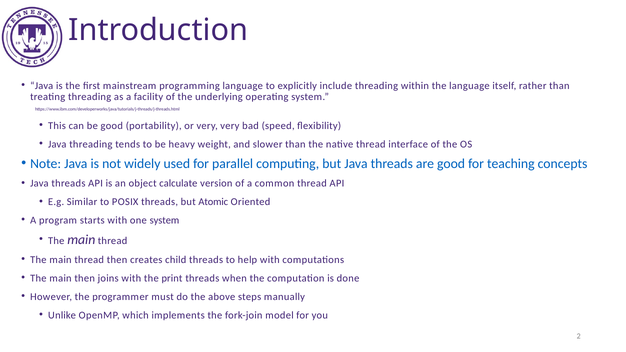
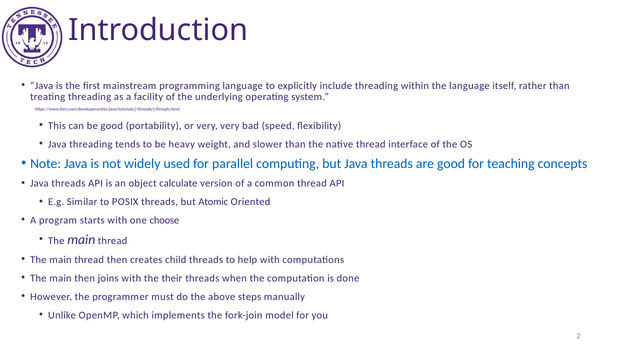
one system: system -> choose (164, 221)
print: print -> their (172, 278)
